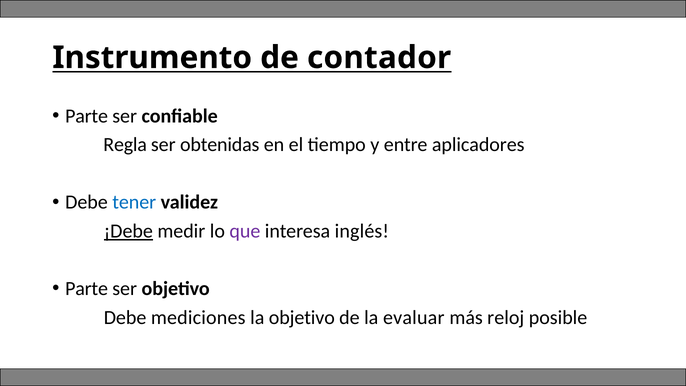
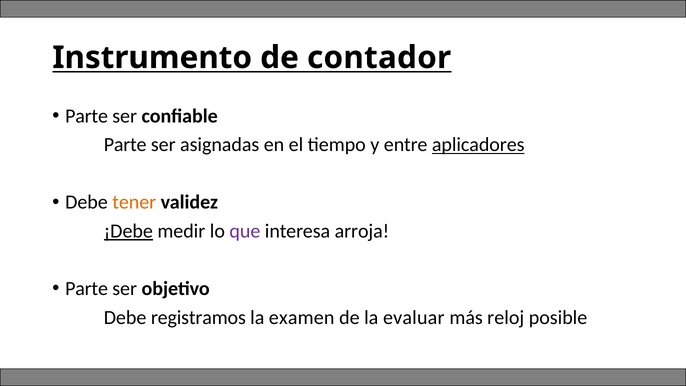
Regla: Regla -> Parte (125, 145)
obtenidas: obtenidas -> asignadas (220, 145)
aplicadores underline: none -> present (478, 145)
tener colour: blue -> orange (134, 202)
inglés: inglés -> arroja (362, 231)
mediciones: mediciones -> registramos (198, 317)
la objetivo: objetivo -> examen (302, 317)
